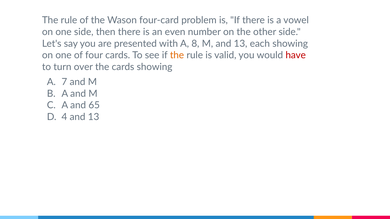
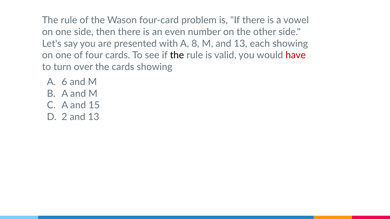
the colour: orange -> black (177, 55)
7: 7 -> 6 (64, 82)
65: 65 -> 15 (94, 105)
4: 4 -> 2 (64, 117)
